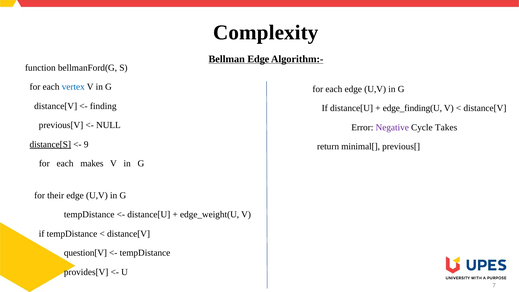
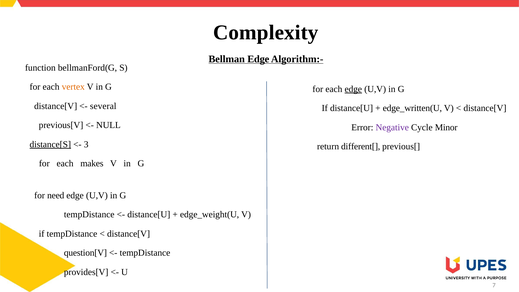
vertex colour: blue -> orange (73, 87)
edge underline: none -> present (353, 89)
finding: finding -> several (103, 106)
edge_finding(U: edge_finding(U -> edge_written(U (412, 108)
Takes: Takes -> Minor (446, 127)
9: 9 -> 3 (86, 144)
minimal[: minimal[ -> different[ (361, 146)
their: their -> need (56, 195)
